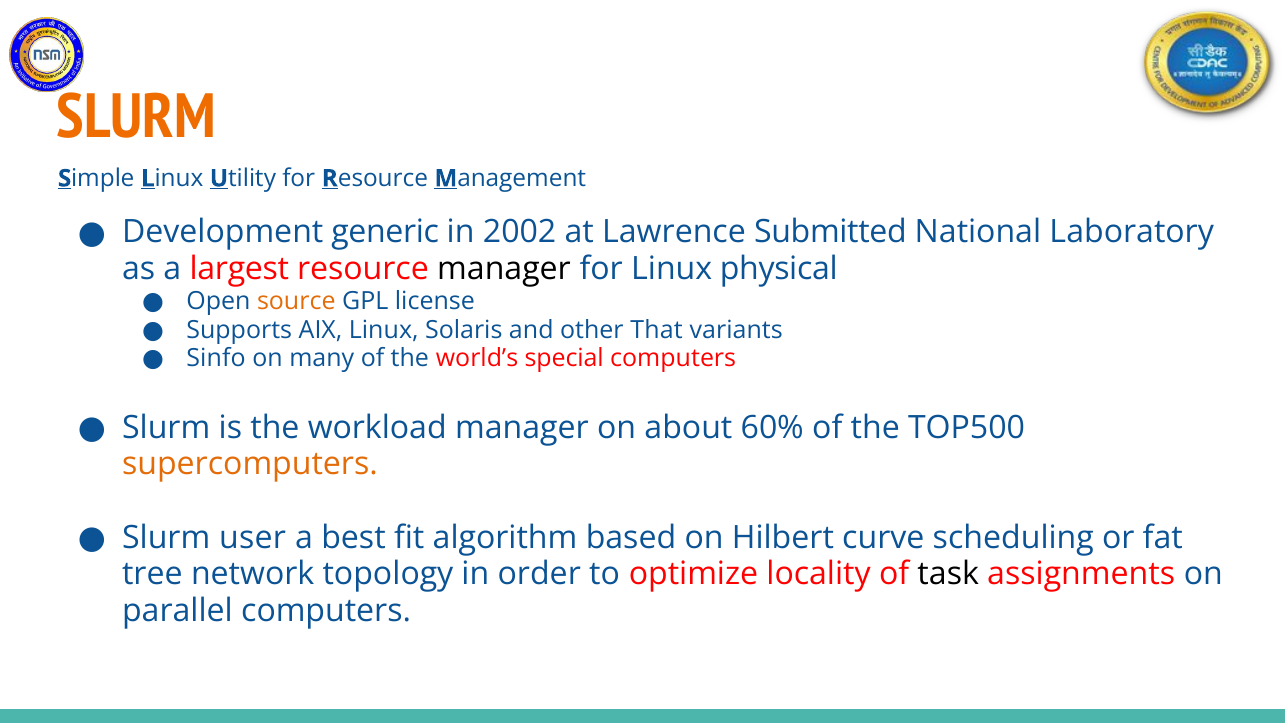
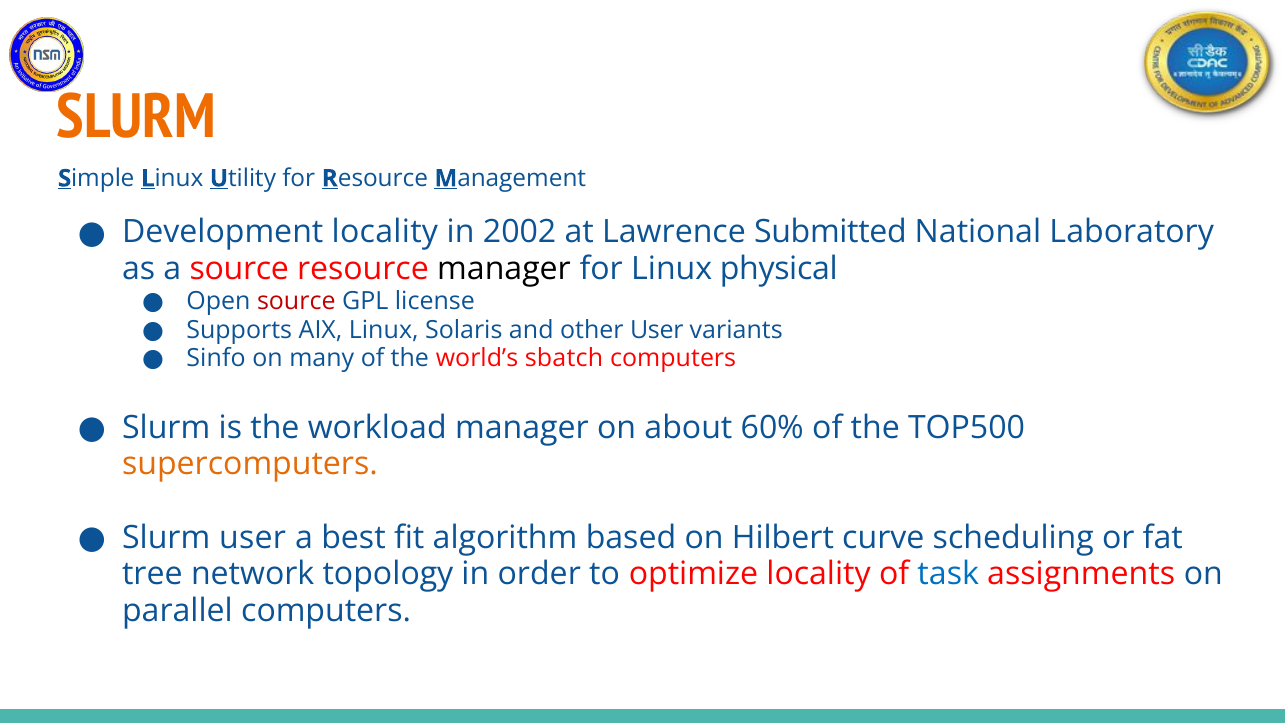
Development generic: generic -> locality (385, 232)
a largest: largest -> source (239, 269)
source colour: orange -> red (296, 301)
other That: That -> User (657, 330)
special: special -> sbatch (564, 358)
task colour: black -> blue (948, 574)
